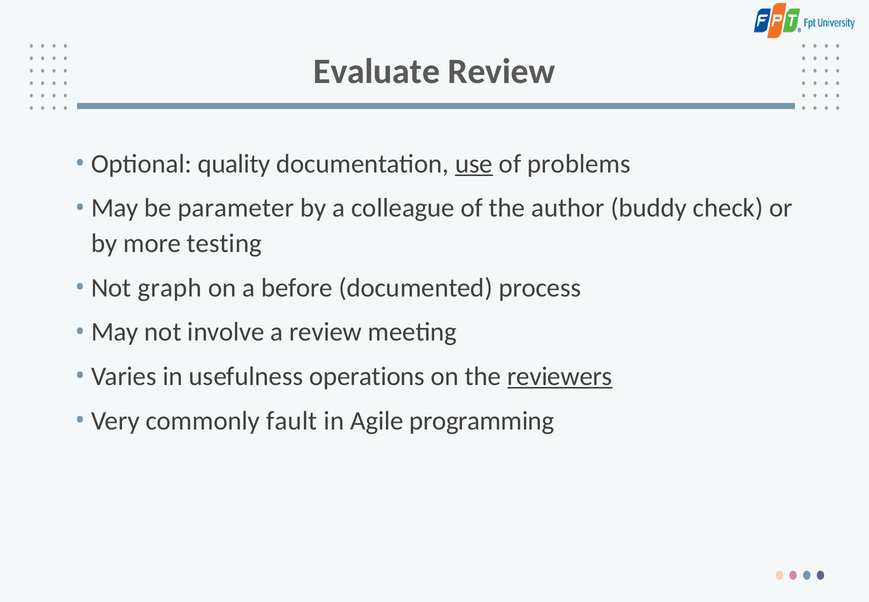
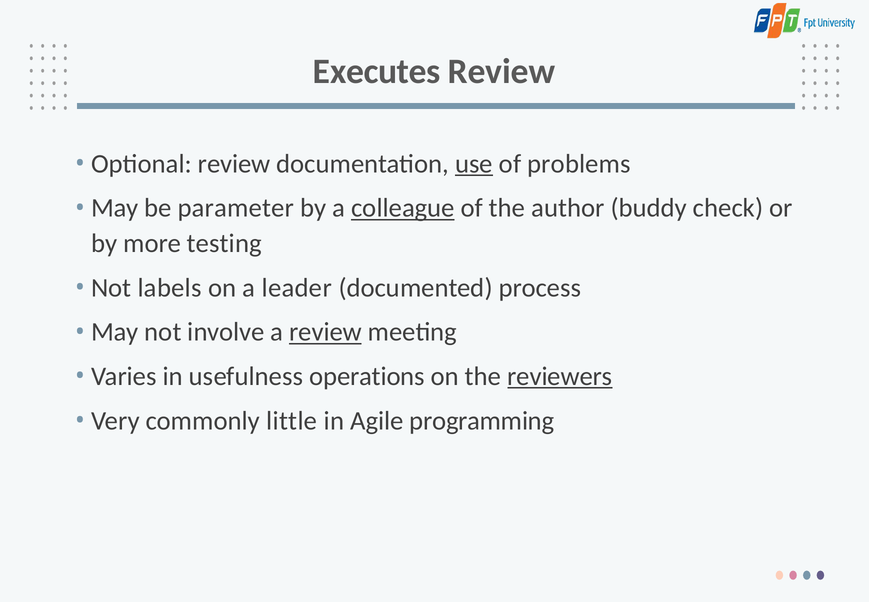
Evaluate: Evaluate -> Executes (377, 71)
Optional quality: quality -> review (234, 164)
colleague underline: none -> present (403, 208)
graph: graph -> labels (170, 288)
before: before -> leader (297, 288)
review underline: none -> present (326, 332)
fault: fault -> little (292, 420)
